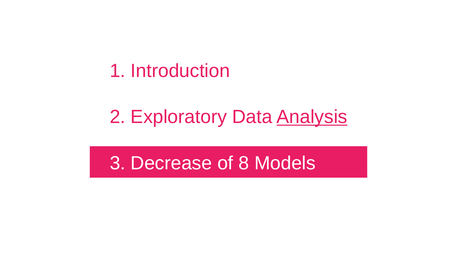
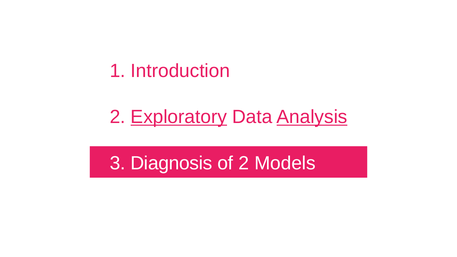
Exploratory underline: none -> present (179, 117)
Decrease: Decrease -> Diagnosis (171, 163)
of 8: 8 -> 2 (244, 163)
